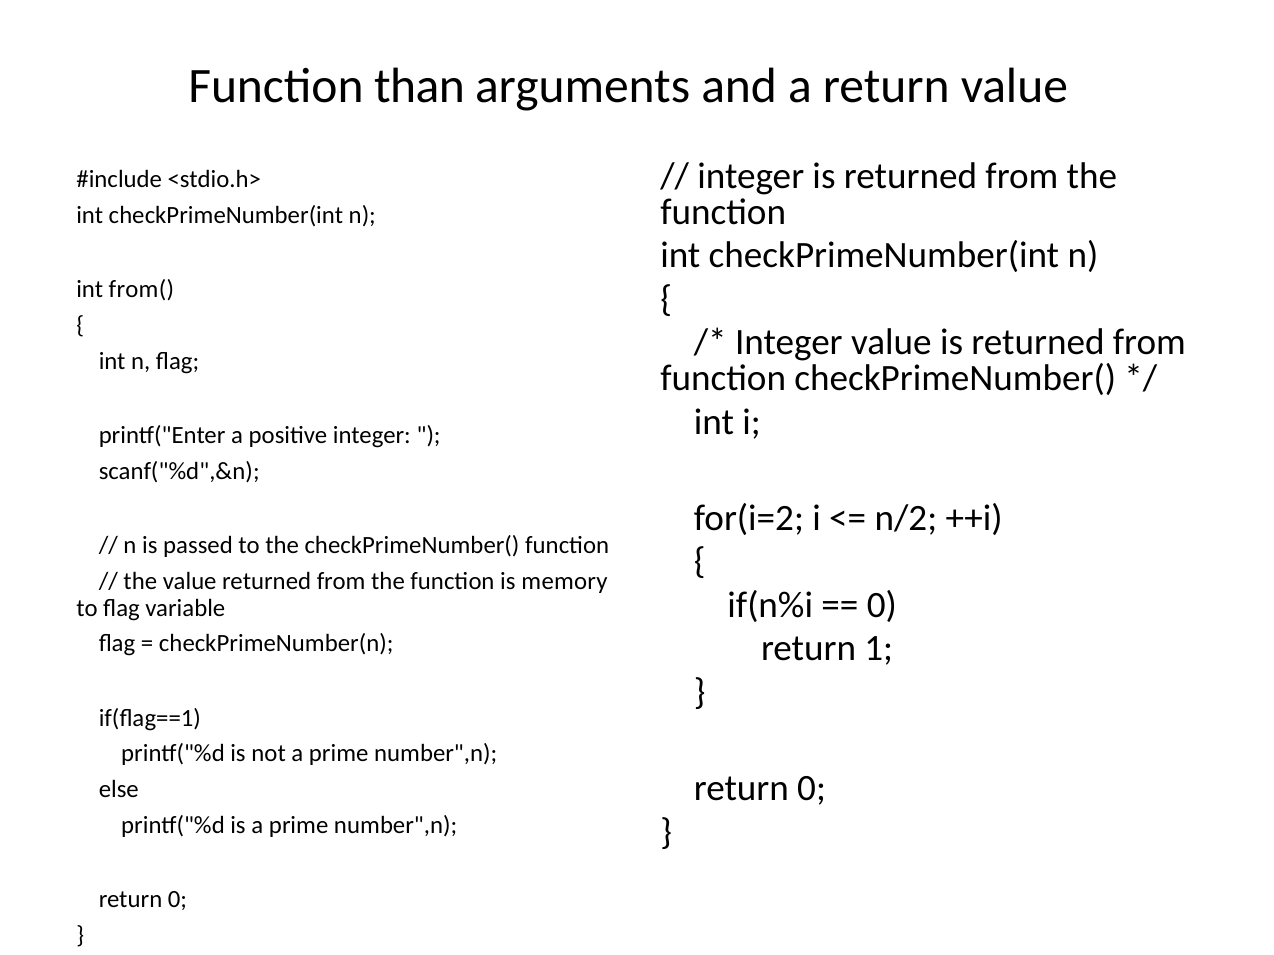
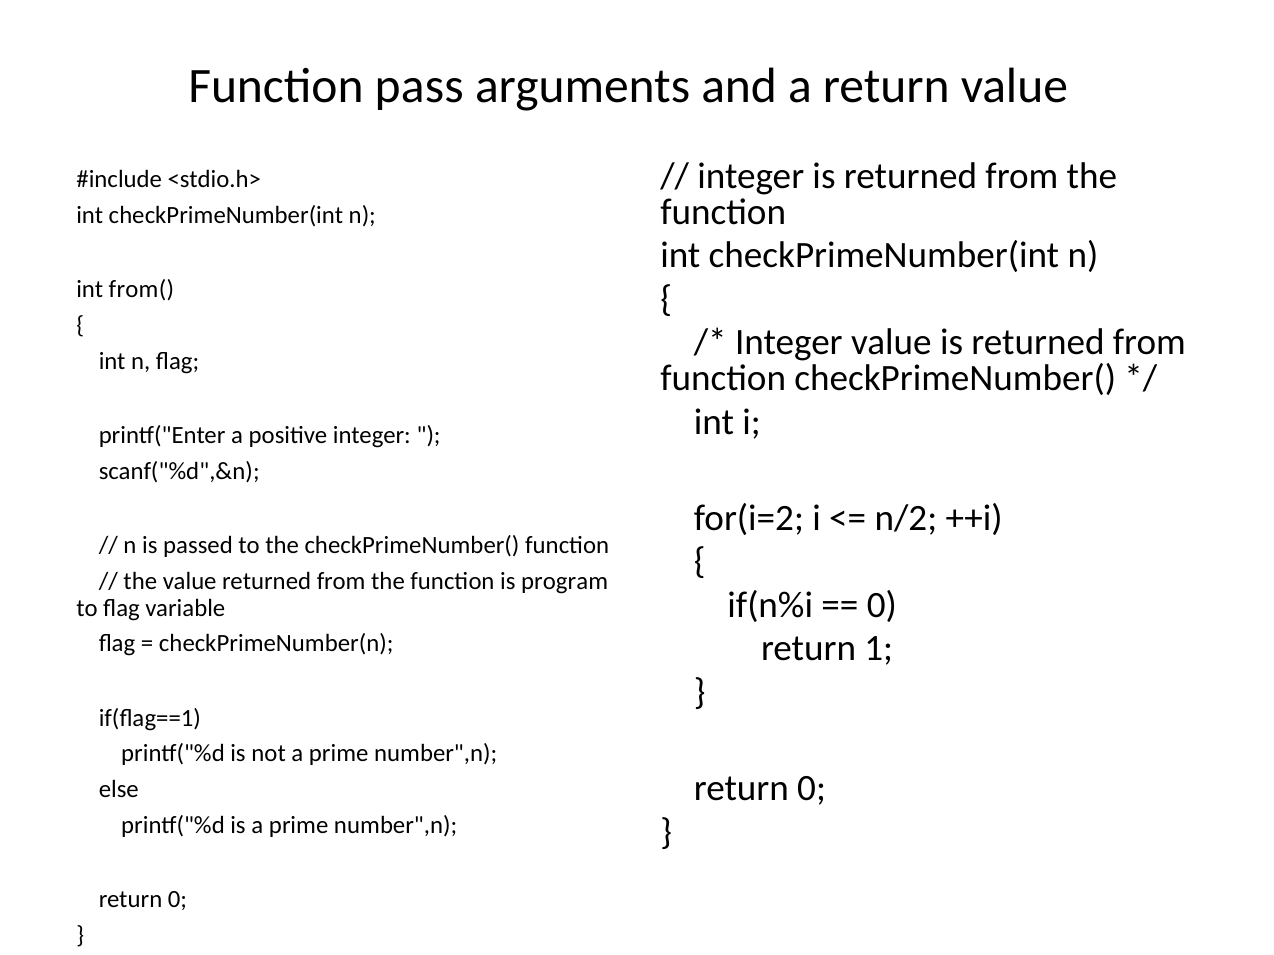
than: than -> pass (419, 86)
memory: memory -> program (565, 581)
